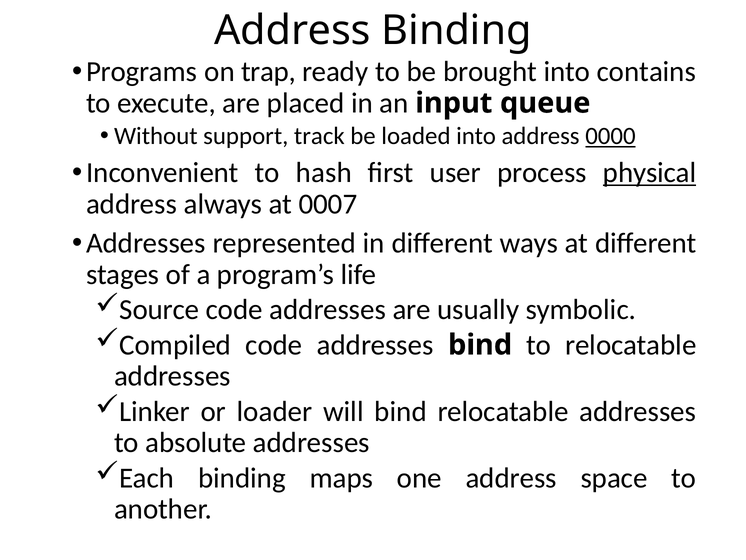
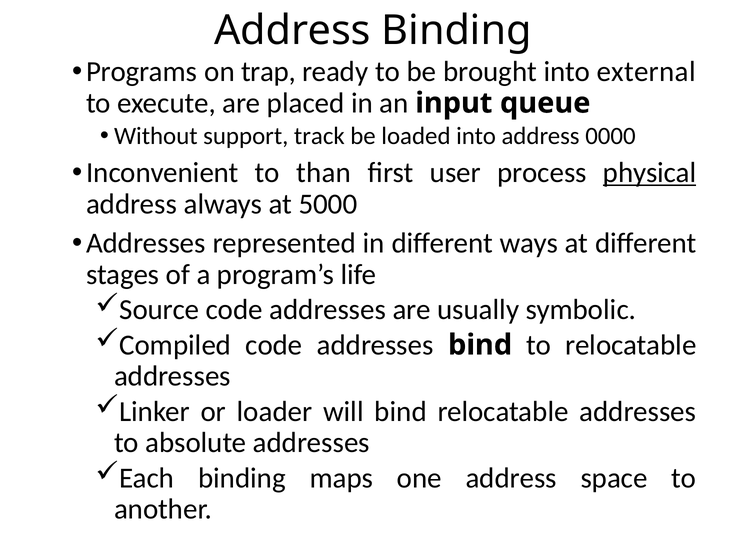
contains: contains -> external (646, 72)
0000 underline: present -> none (610, 136)
hash: hash -> than (324, 173)
0007: 0007 -> 5000 (328, 204)
